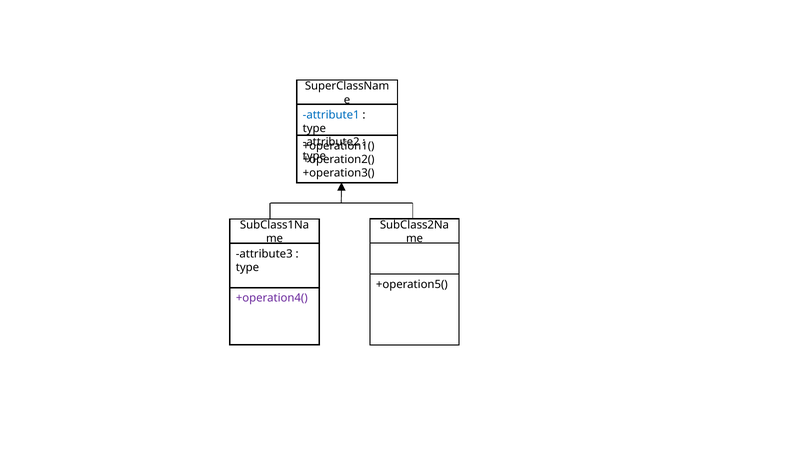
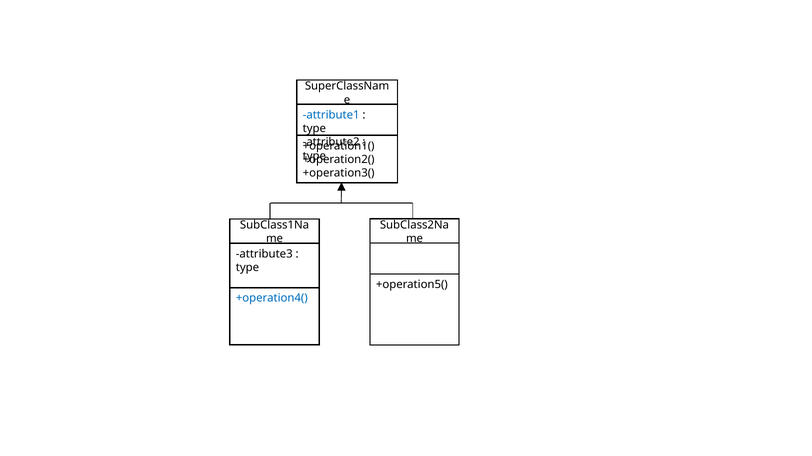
+operation4( colour: purple -> blue (272, 299)
